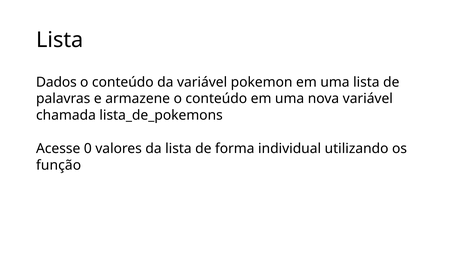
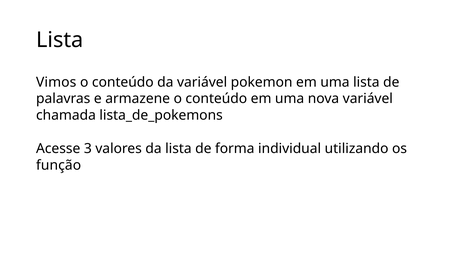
Dados: Dados -> Vimos (56, 82)
0: 0 -> 3 (88, 148)
